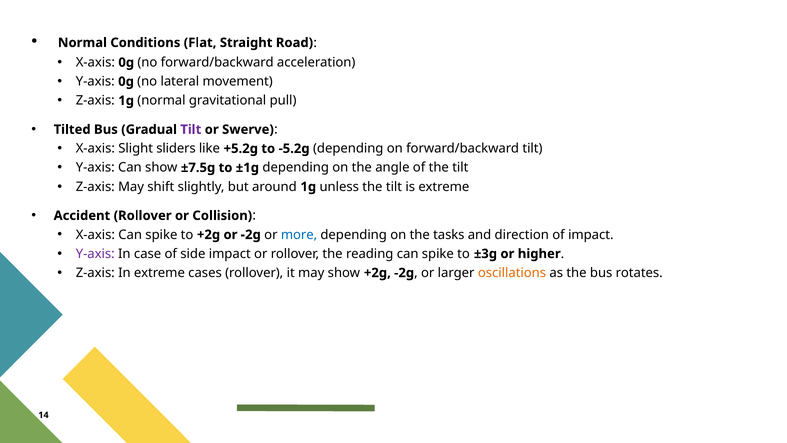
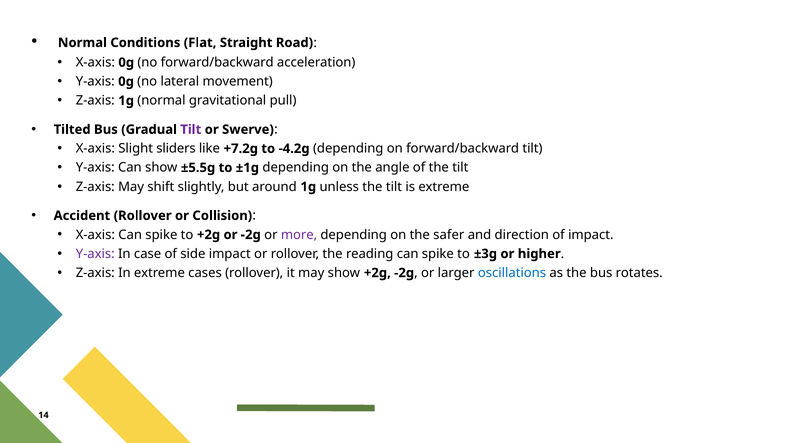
+5.2g: +5.2g -> +7.2g (241, 148)
-5.2g: -5.2g -> -4.2g (294, 148)
±7.5g: ±7.5g -> ±5.5g (198, 168)
more colour: blue -> purple (299, 235)
tasks: tasks -> safer (449, 235)
oscillations colour: orange -> blue (512, 273)
